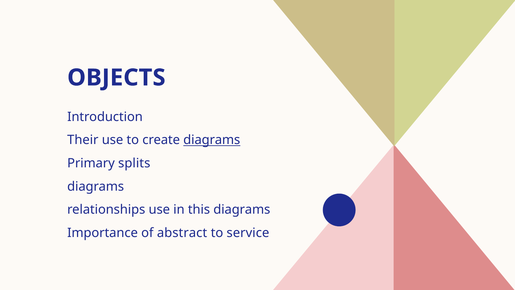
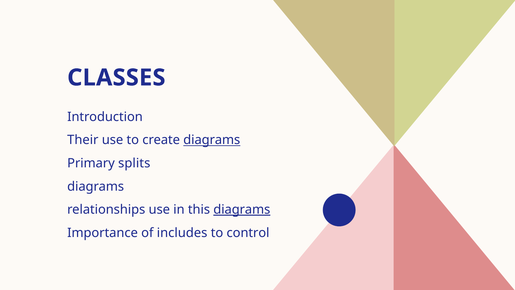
OBJECTS: OBJECTS -> CLASSES (116, 78)
diagrams underline: none -> present (242, 209)
abstract: abstract -> includes (182, 233)
service: service -> control (248, 233)
